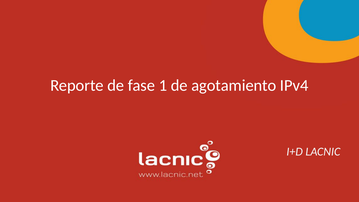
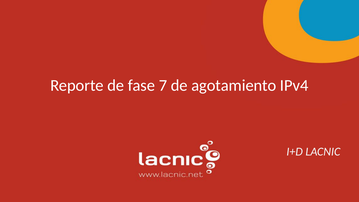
1: 1 -> 7 (163, 86)
